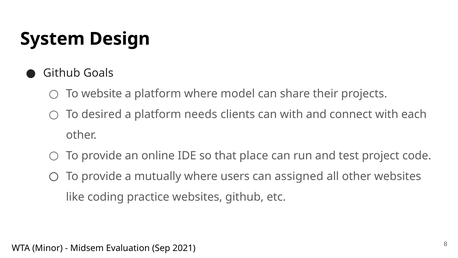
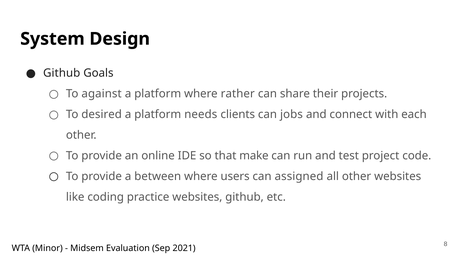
website: website -> against (102, 94)
model: model -> rather (238, 94)
can with: with -> jobs (291, 114)
place: place -> make (254, 155)
mutually: mutually -> between (158, 176)
